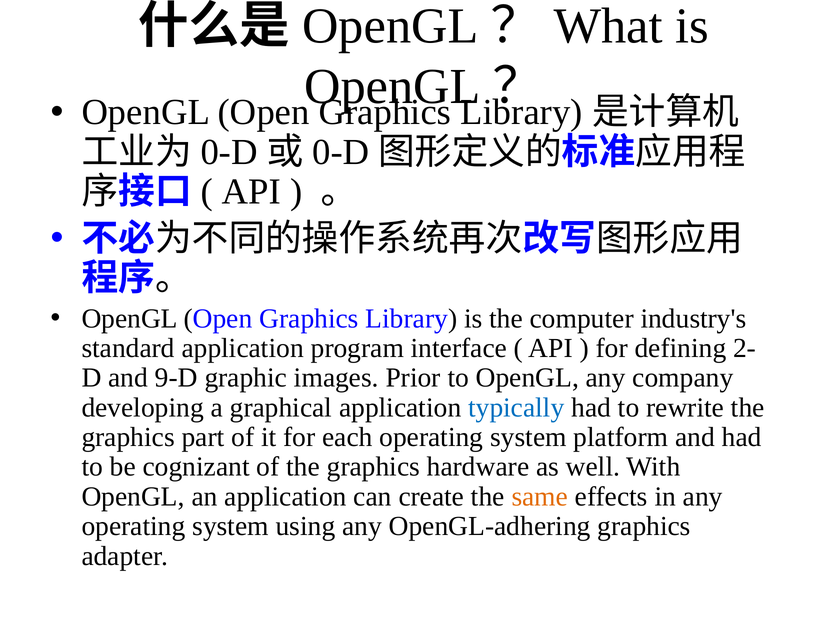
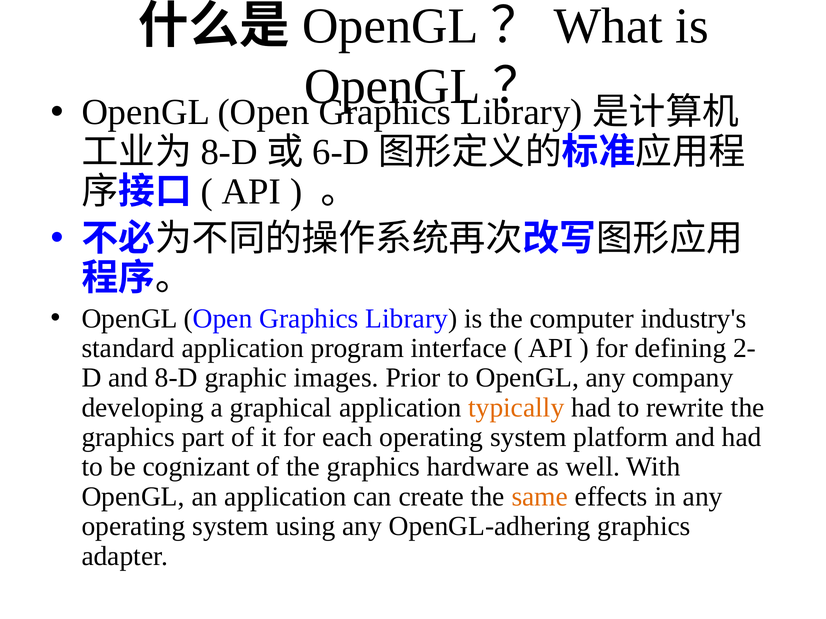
0-D: 0-D -> 8-D (229, 152)
0-D: 0-D -> 6-D (341, 152)
and 9-D: 9-D -> 8-D (176, 378)
typically colour: blue -> orange (516, 408)
